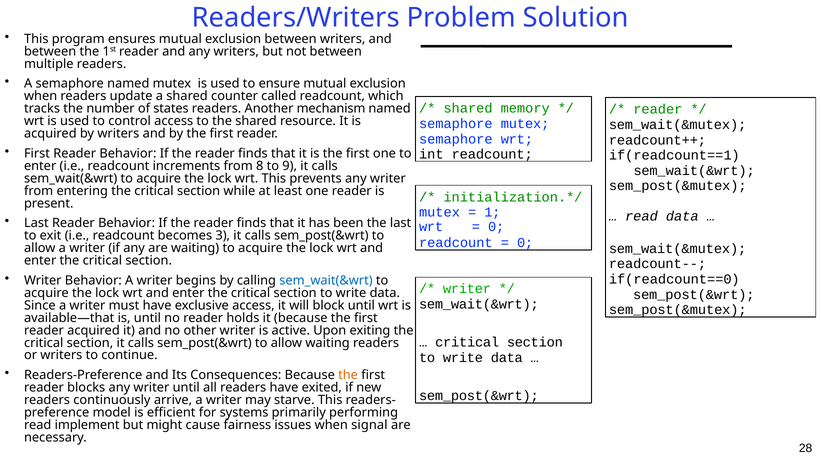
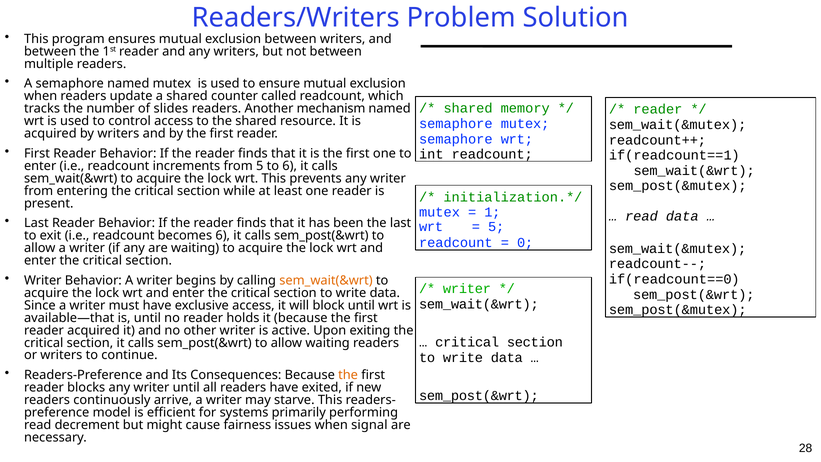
states: states -> slides (171, 109)
from 8: 8 -> 5 (260, 166)
to 9: 9 -> 6 (290, 166)
0: 0 -> 5 (496, 227)
becomes 3: 3 -> 6 (223, 236)
sem_wait(&wrt colour: blue -> orange (326, 280)
implement: implement -> decrement (87, 425)
